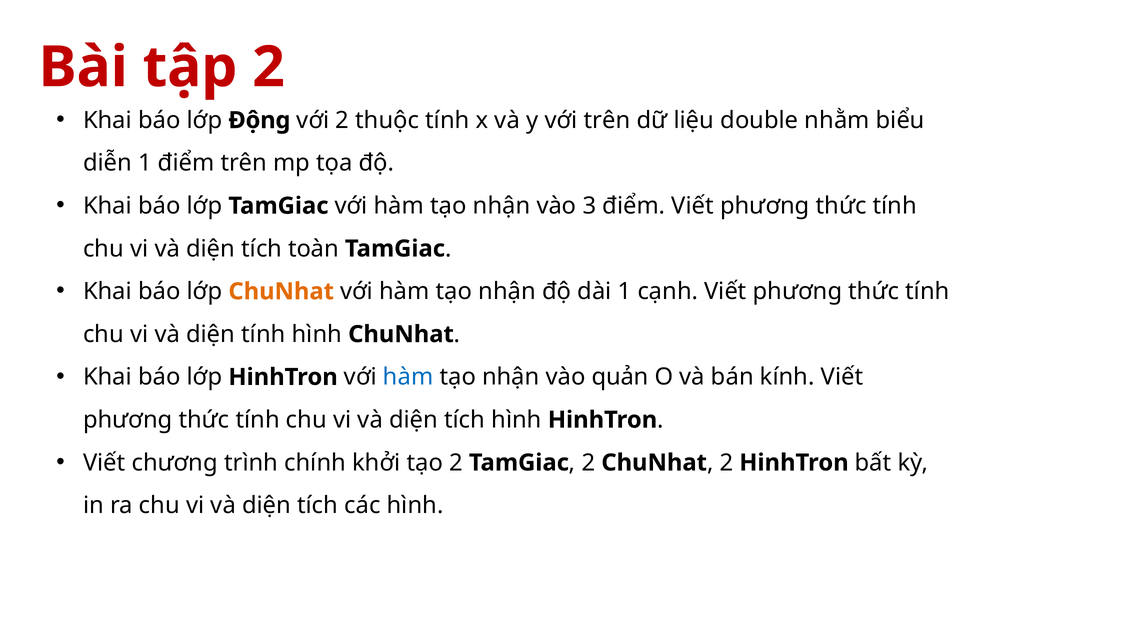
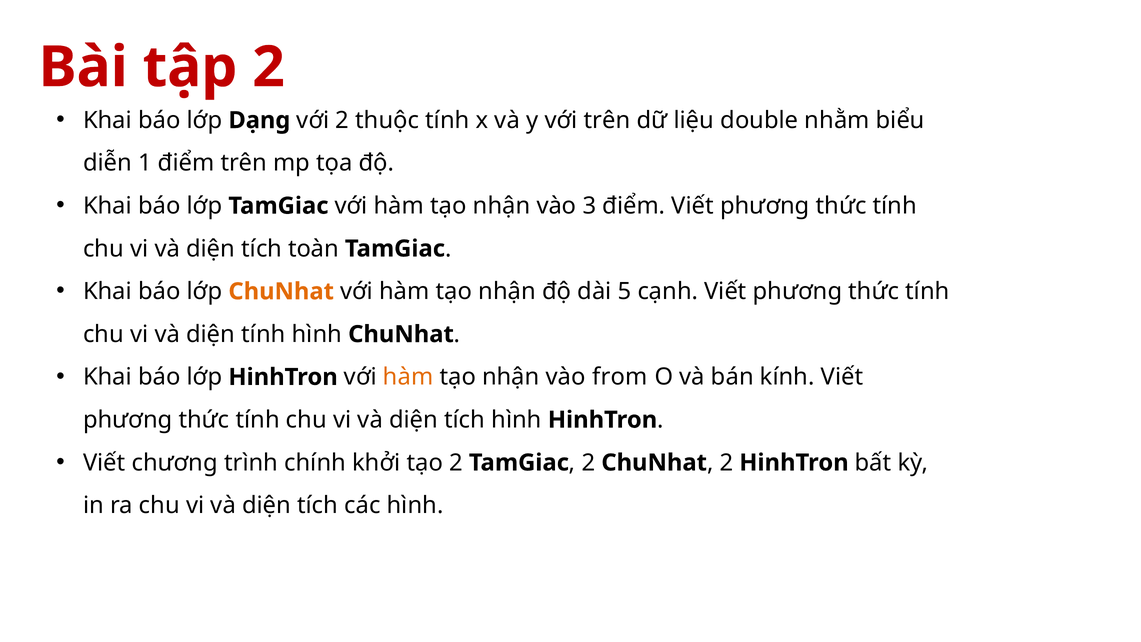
Động: Động -> Dạng (259, 120)
dài 1: 1 -> 5 (625, 291)
hàm colour: blue -> orange (408, 377)
quản: quản -> from (620, 377)
